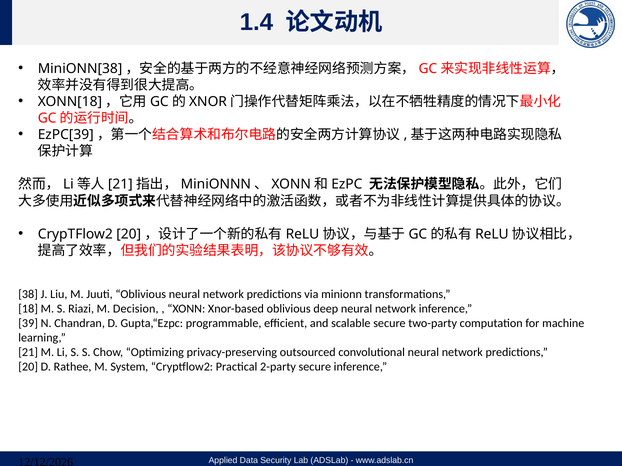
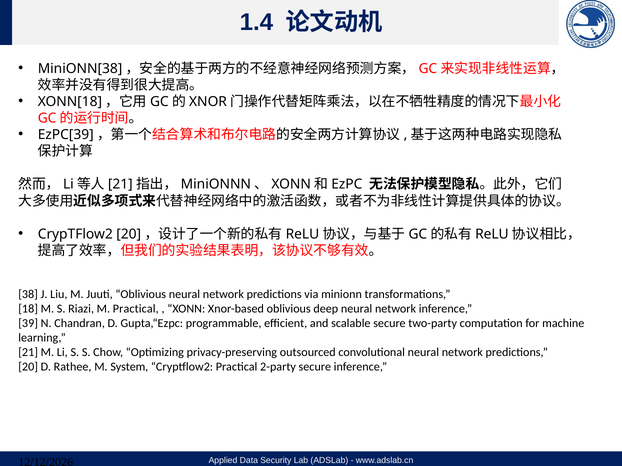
M Decision: Decision -> Practical (136, 309)
